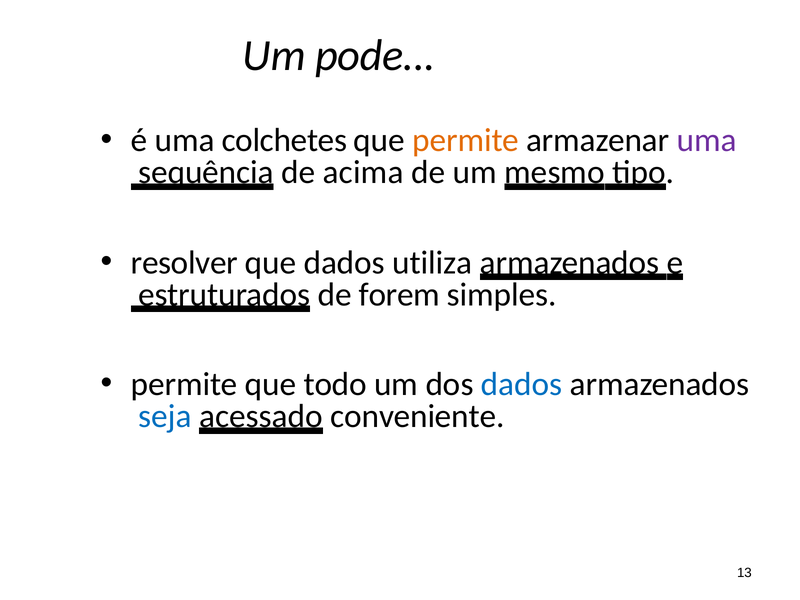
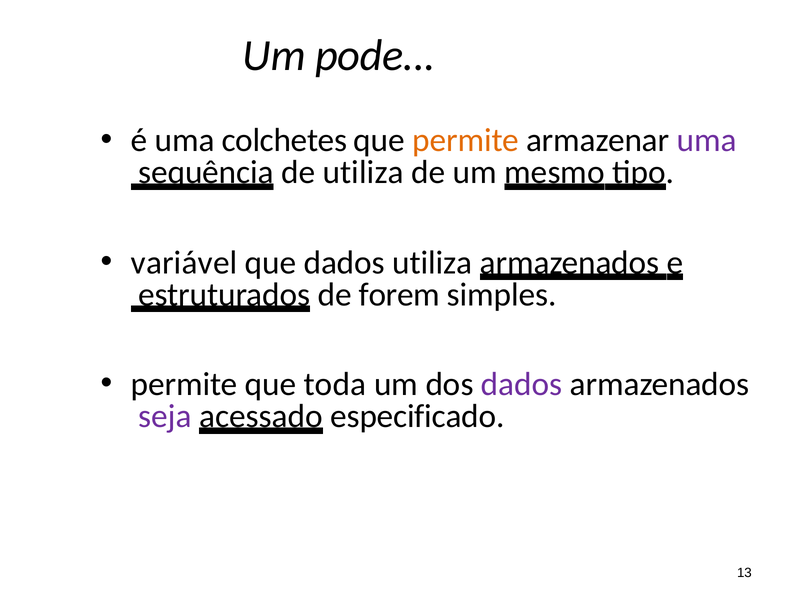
de acima: acima -> utiliza (363, 172)
resolver: resolver -> variável (184, 263)
todo: todo -> toda (335, 384)
dados colour: blue -> purple (522, 384)
seja colour: blue -> purple (165, 416)
conveniente: conveniente -> especificado (417, 416)
